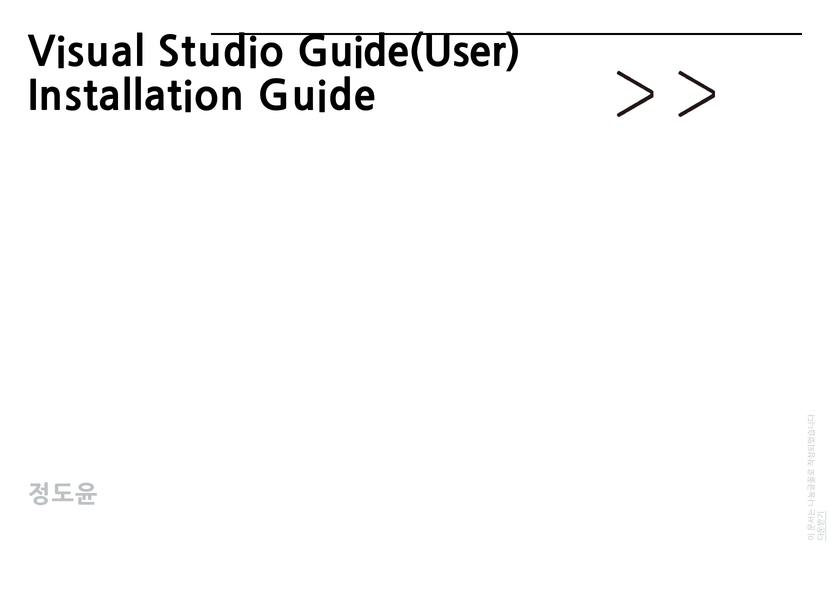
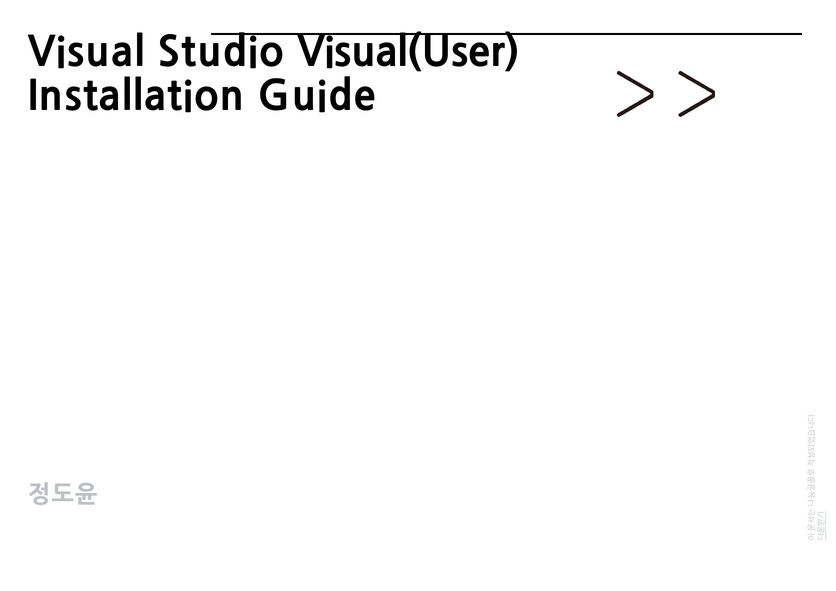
Guide(User: Guide(User -> Visual(User (409, 53)
